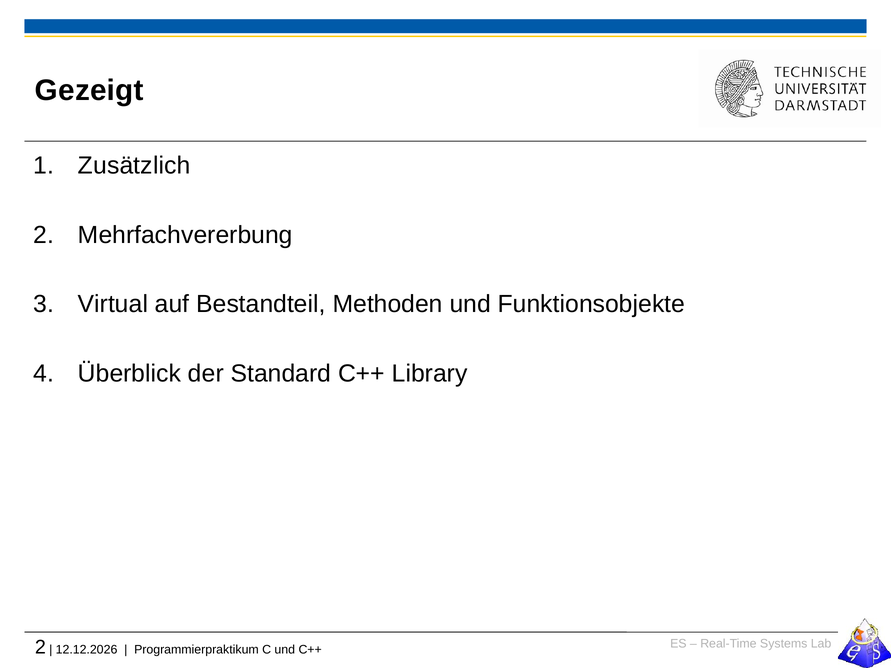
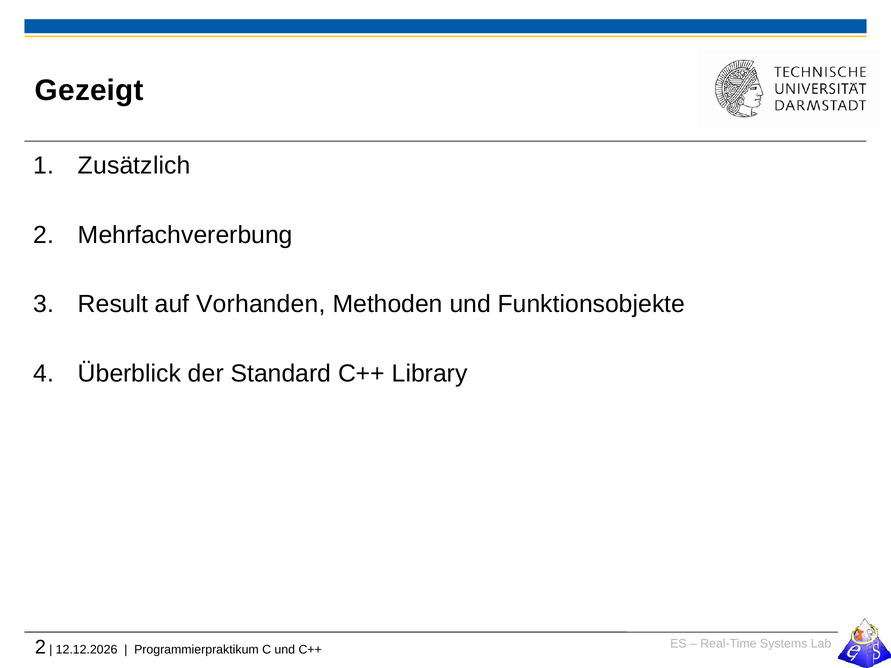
Virtual: Virtual -> Result (113, 304)
Bestandteil: Bestandteil -> Vorhanden (261, 304)
